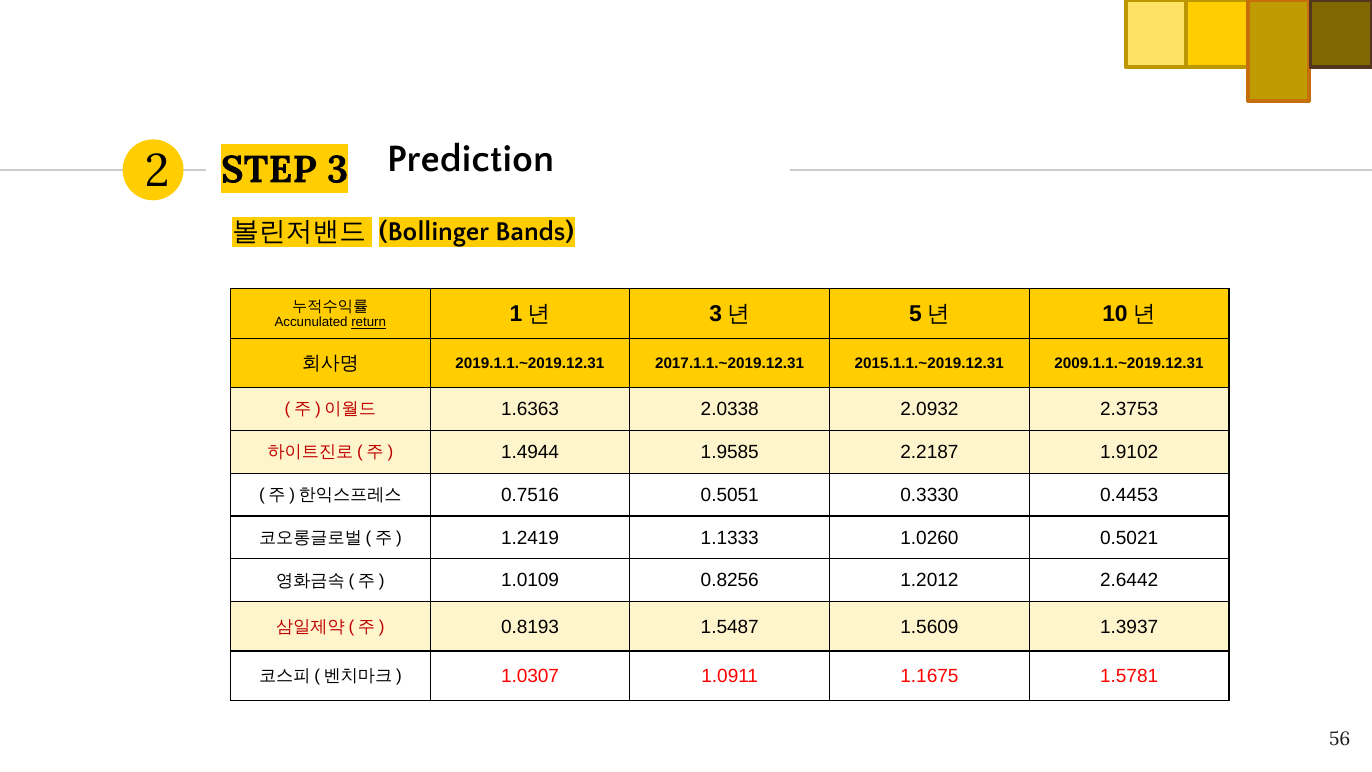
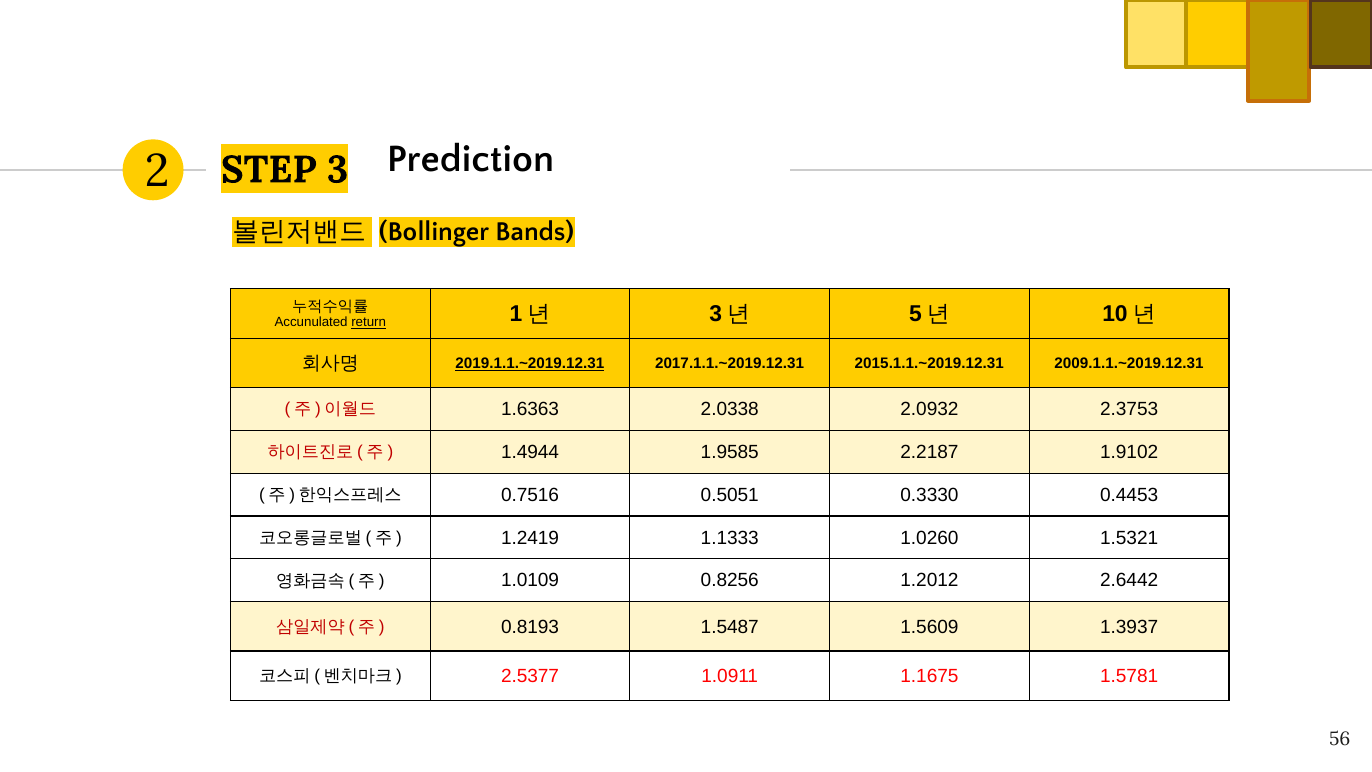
2019.1.1.~2019.12.31 underline: none -> present (530, 363)
0.5021: 0.5021 -> 1.5321 (1129, 538)
1.0307: 1.0307 -> 2.5377 (530, 676)
